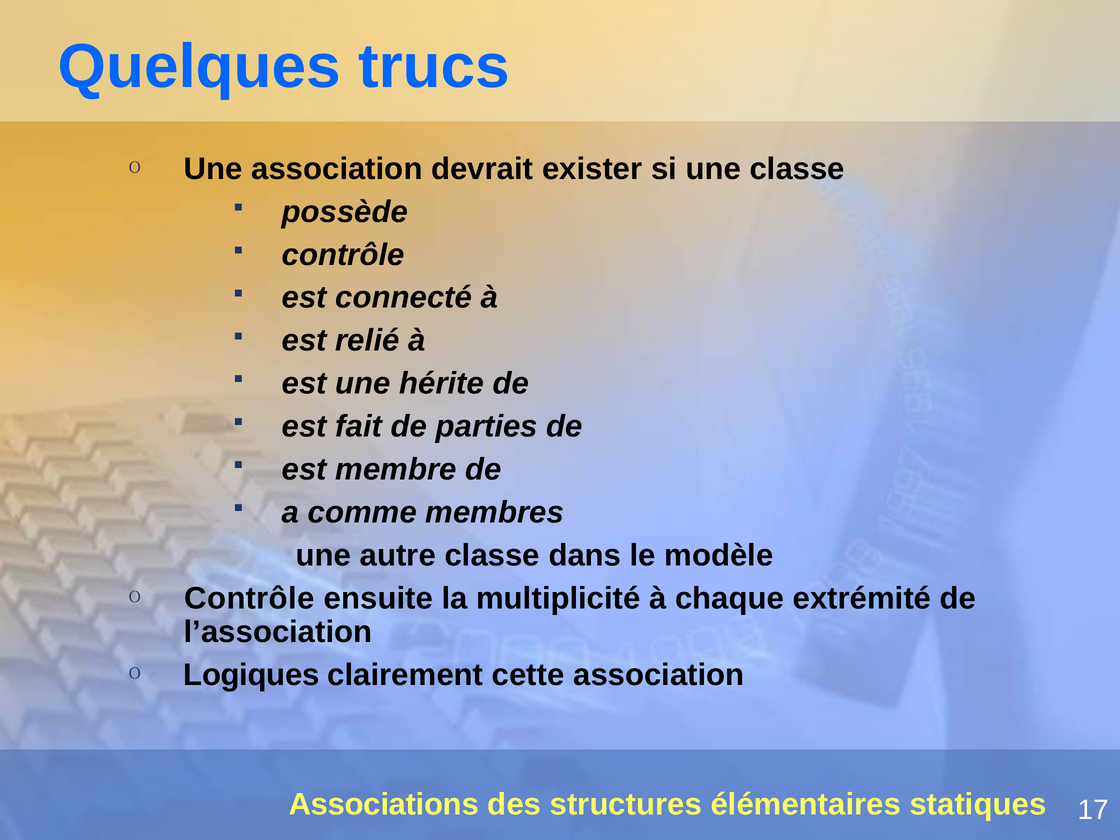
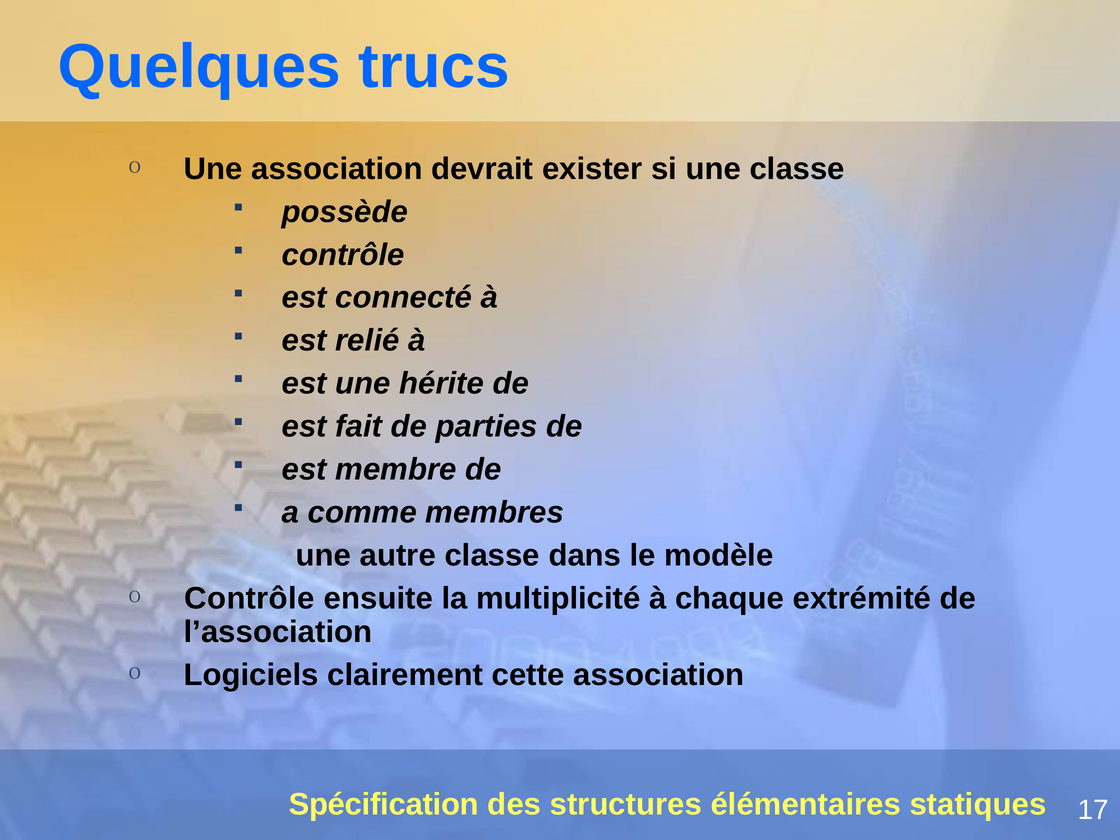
Logiques: Logiques -> Logiciels (251, 675)
Associations: Associations -> Spécification (384, 804)
